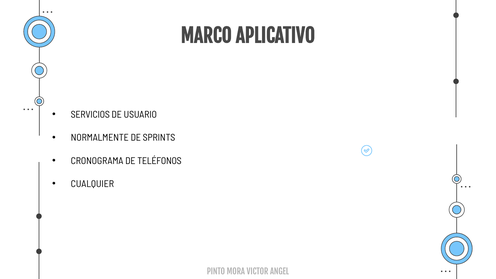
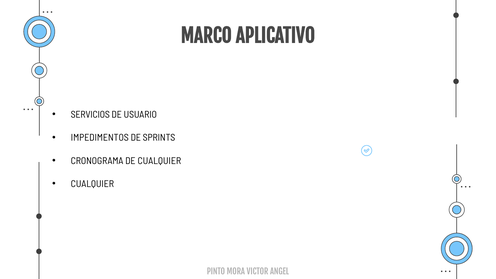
NORMALMENTE: NORMALMENTE -> IMPEDIMENTOS (100, 138)
DE TELÉFONOS: TELÉFONOS -> CUALQUIER (159, 161)
